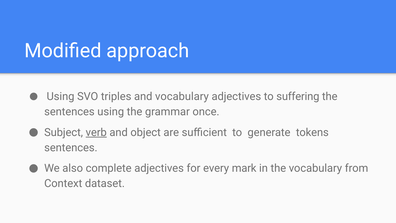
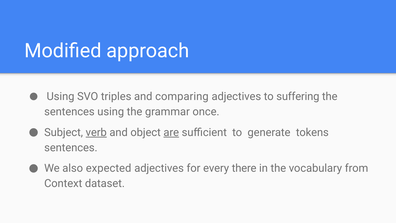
and vocabulary: vocabulary -> comparing (182, 96)
are underline: none -> present (171, 132)
complete: complete -> expected (109, 168)
mark: mark -> there (244, 168)
